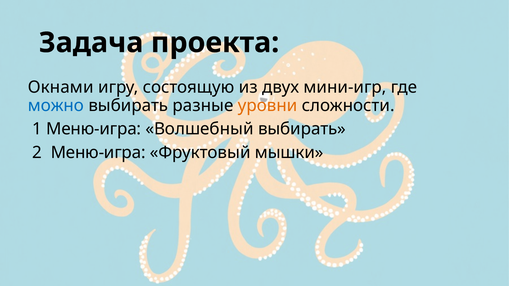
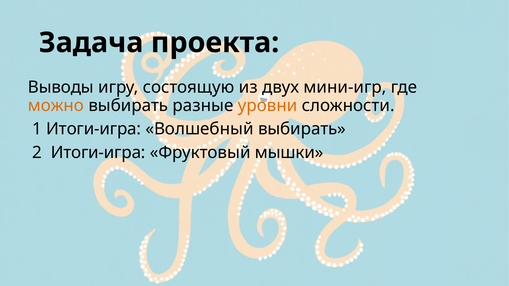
Окнами: Окнами -> Выводы (61, 87)
можно colour: blue -> orange (56, 106)
1 Меню-игра: Меню-игра -> Итоги-игра (94, 129)
2 Меню-игра: Меню-игра -> Итоги-игра (98, 153)
